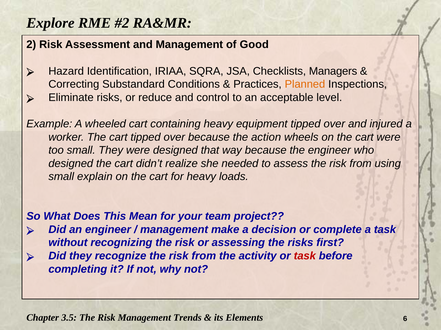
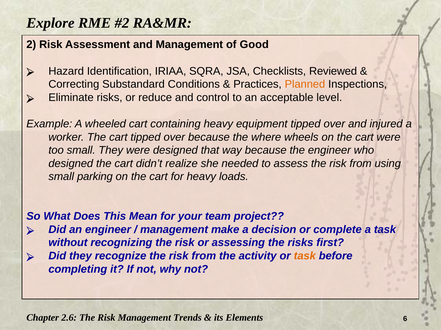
Managers: Managers -> Reviewed (333, 71)
action: action -> where (266, 137)
explain: explain -> parking (95, 177)
task colour: red -> orange (305, 256)
3.5: 3.5 -> 2.6 (69, 318)
